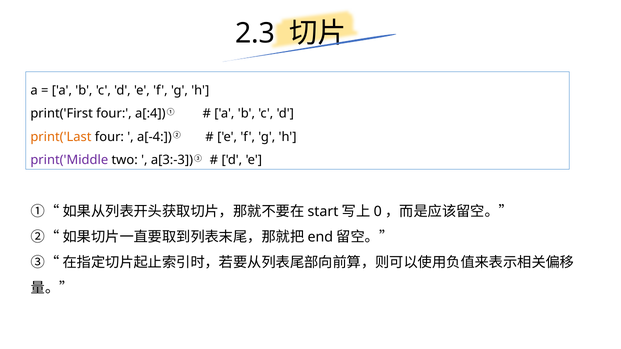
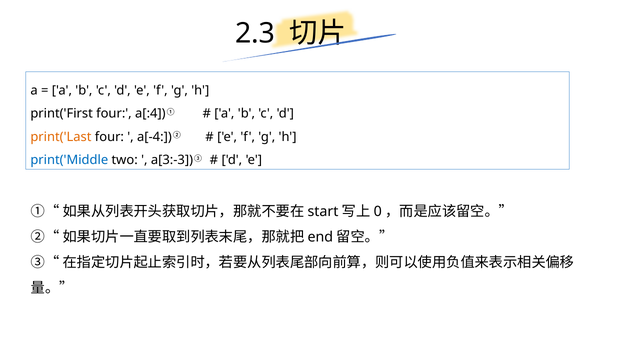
print('Middle colour: purple -> blue (69, 160)
